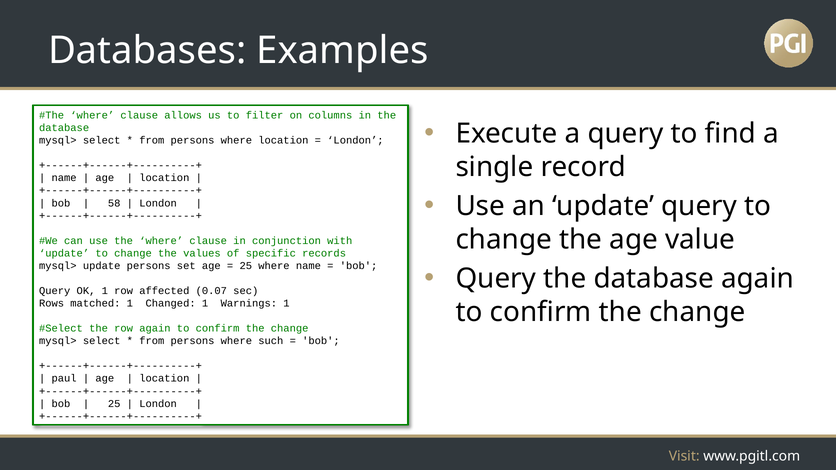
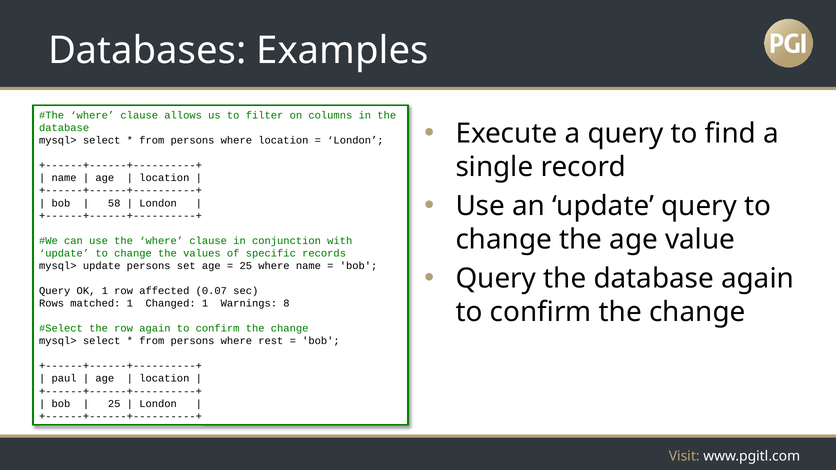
Warnings 1: 1 -> 8 (287, 304)
such: such -> rest (271, 341)
